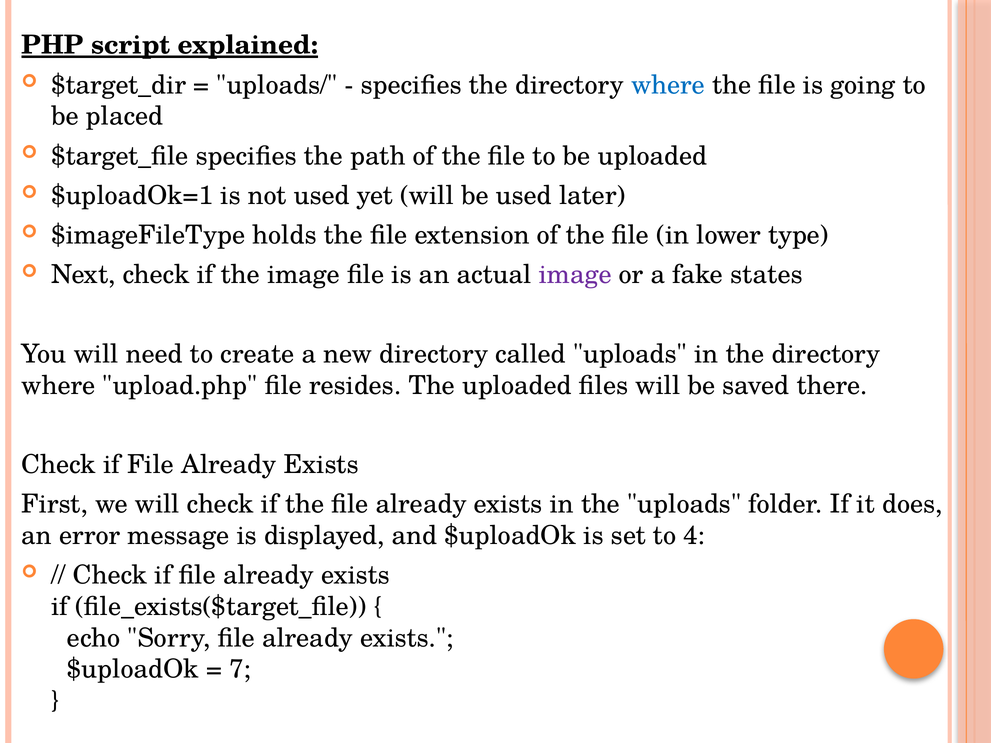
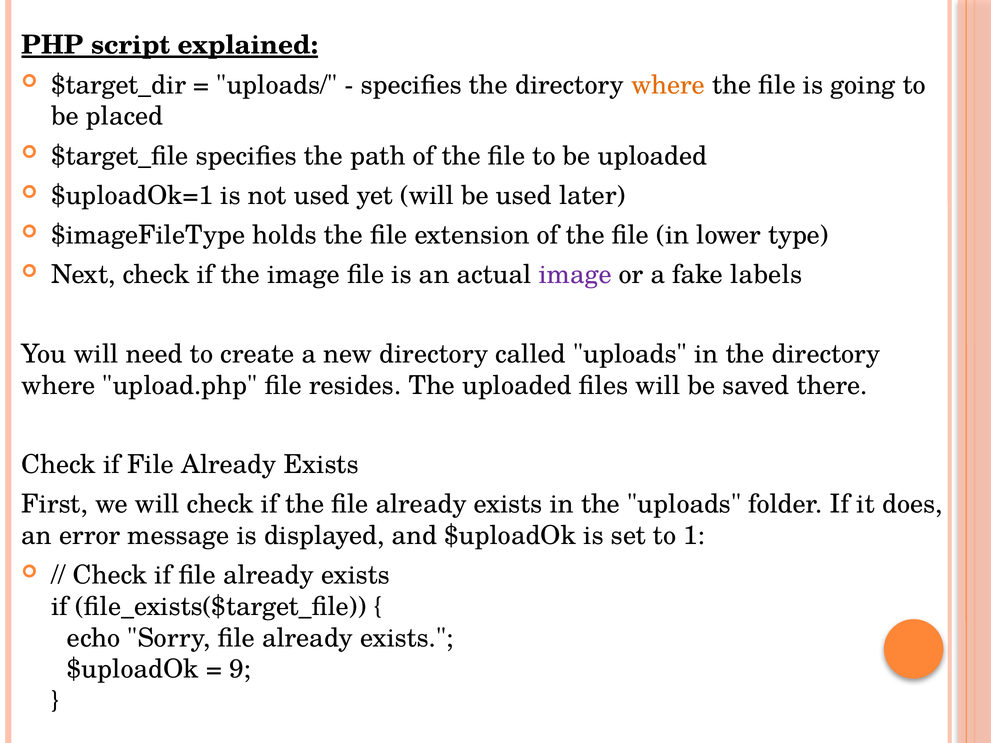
where colour: blue -> orange (668, 85)
states: states -> labels (766, 275)
4: 4 -> 1 (694, 536)
7: 7 -> 9 (240, 670)
